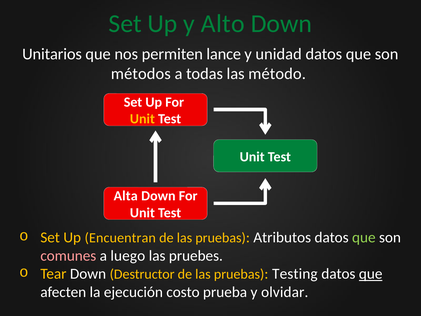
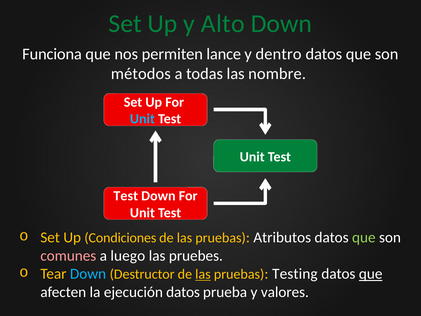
Unitarios: Unitarios -> Funciona (52, 54)
unidad: unidad -> dentro (279, 54)
método: método -> nombre (277, 74)
Unit colour: yellow -> light blue (142, 119)
Alta: Alta -> Test (126, 196)
Encuentran: Encuentran -> Condiciones (120, 238)
Down colour: white -> light blue (88, 274)
las underline: none -> present (203, 274)
ejecución costo: costo -> datos (183, 292)
olvidar: olvidar -> valores (285, 292)
